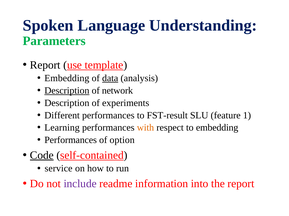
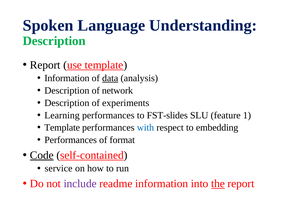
Parameters: Parameters -> Description (54, 41)
Embedding: Embedding -> Information (67, 78)
Description underline: present -> none (67, 91)
Different: Different -> Learning (62, 116)
FST-result: FST-result -> FST-slides (167, 116)
Learning: Learning -> Template (62, 128)
with colour: orange -> blue (145, 128)
option: option -> format (122, 140)
the underline: none -> present (218, 184)
